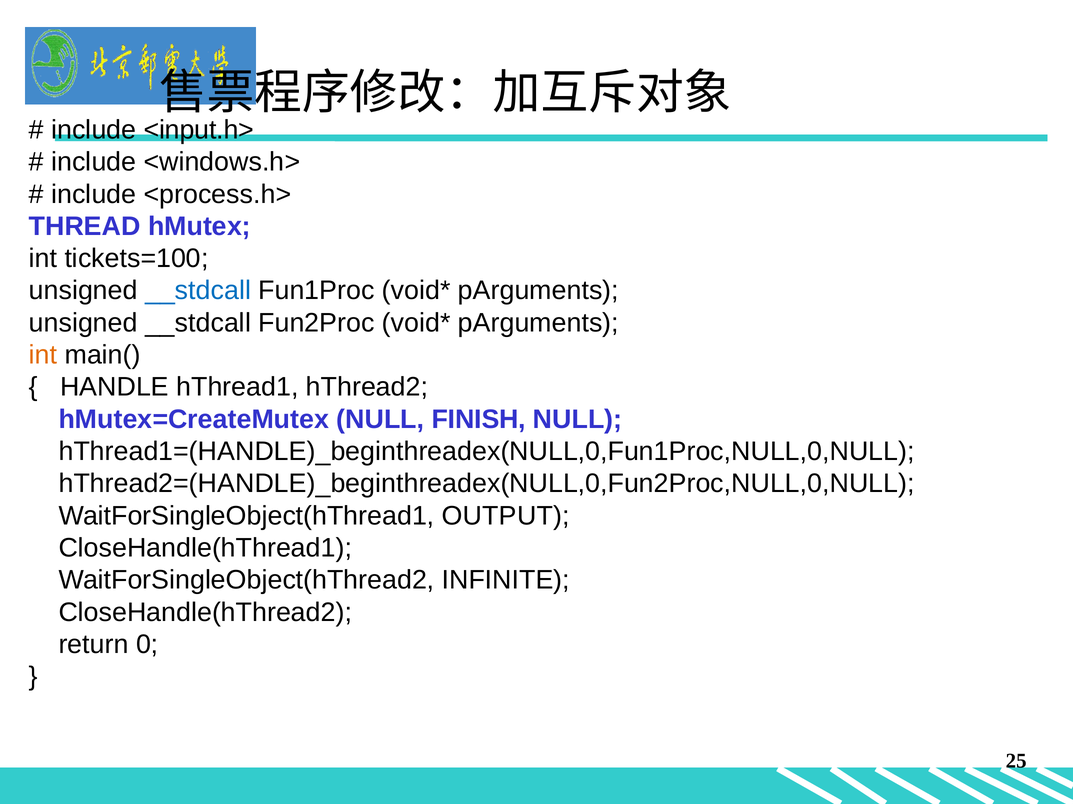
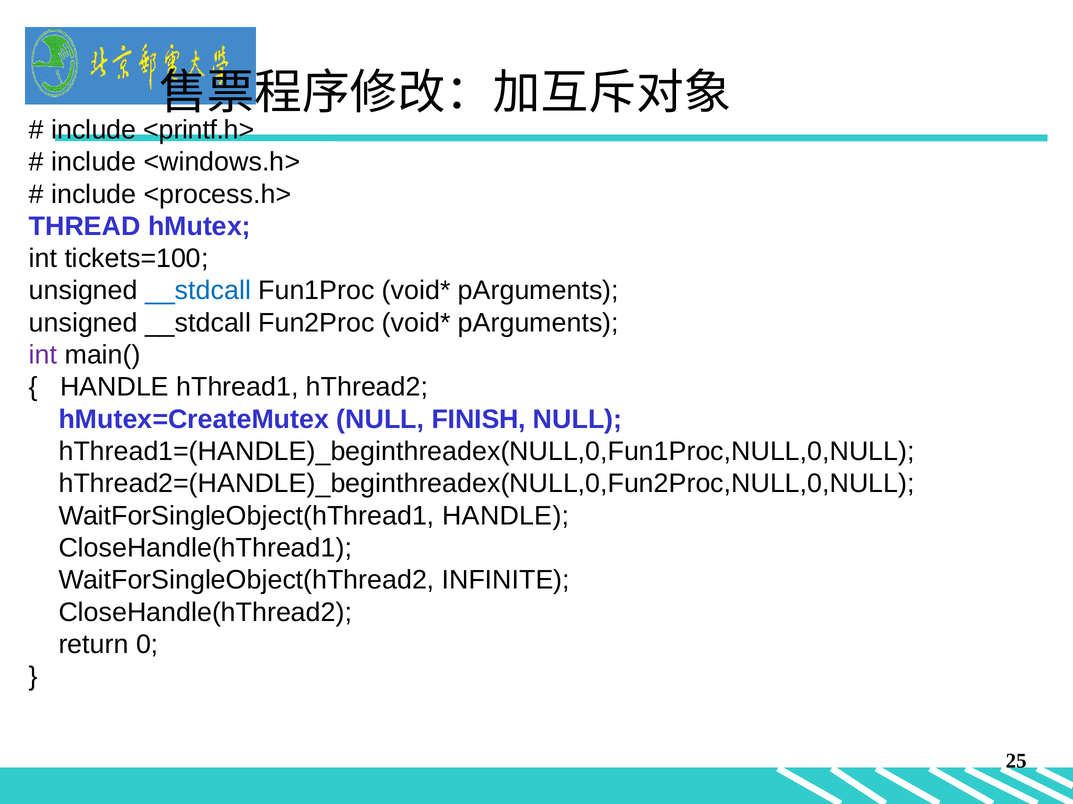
<input.h>: <input.h> -> <printf.h> (199, 130)
int colour: orange -> purple (43, 355)
WaitForSingleObject(hThread1 OUTPUT: OUTPUT -> HANDLE (506, 516)
